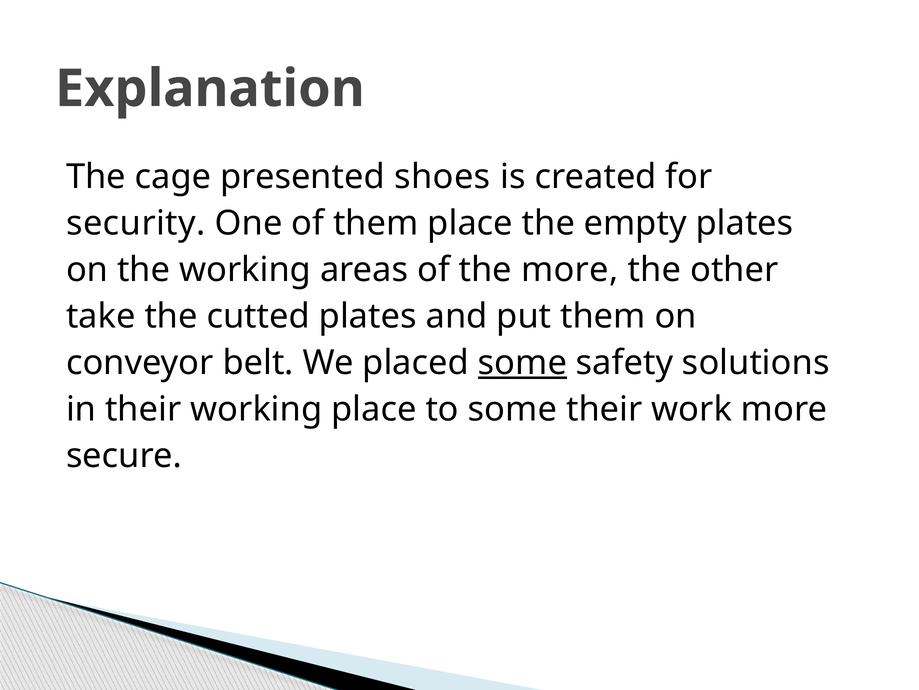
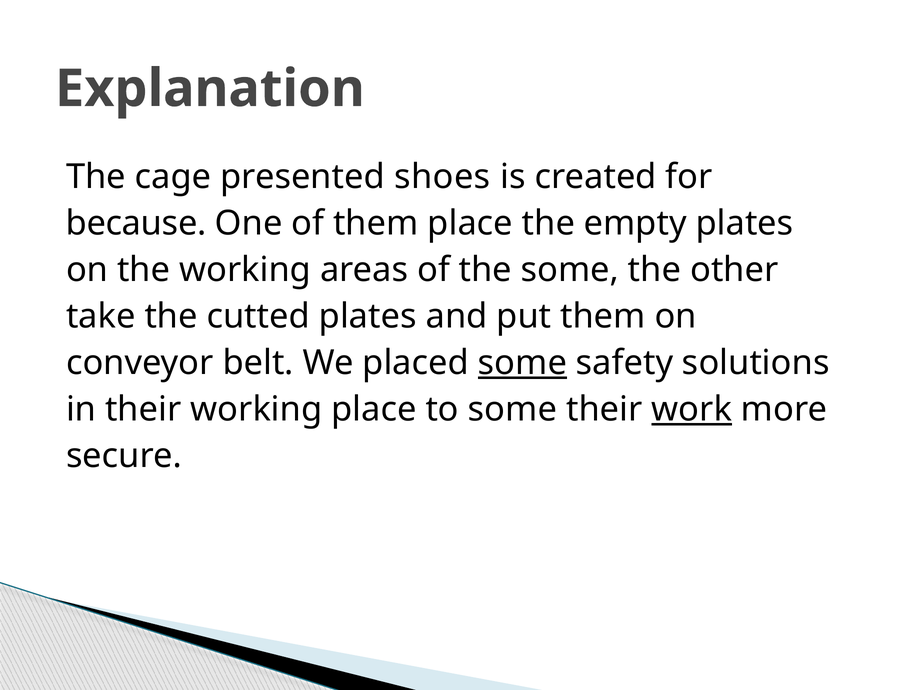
security: security -> because (136, 223)
the more: more -> some (570, 269)
work underline: none -> present (692, 409)
